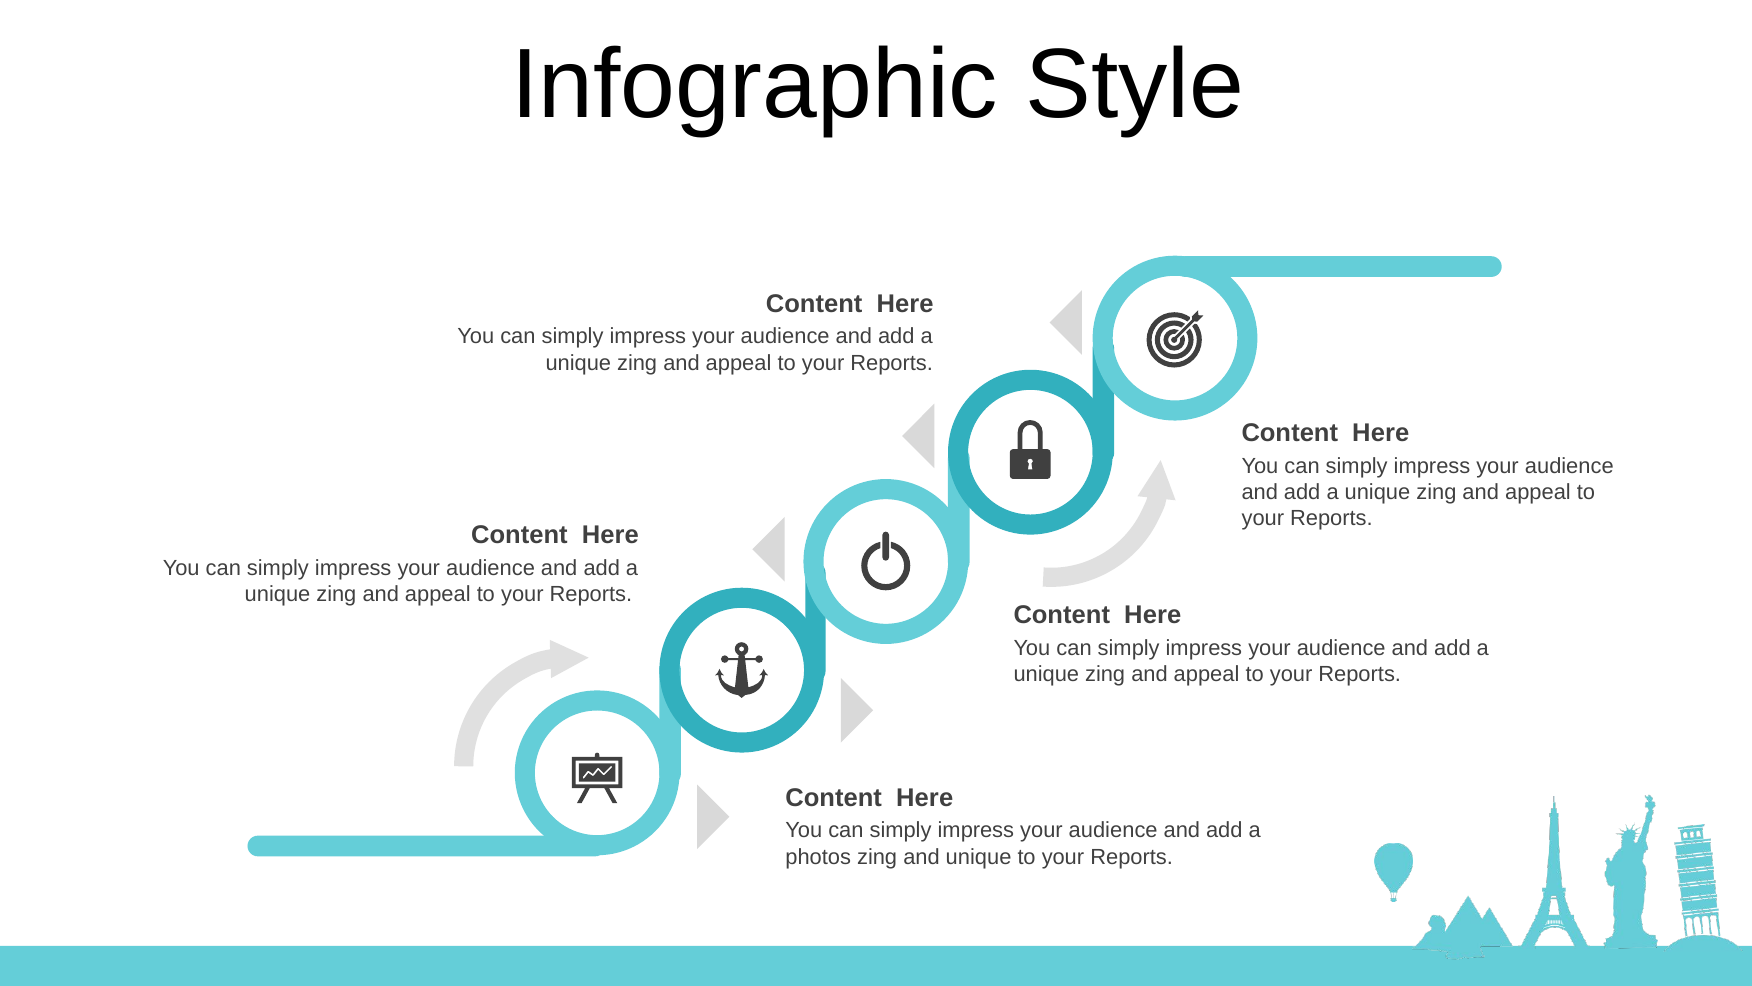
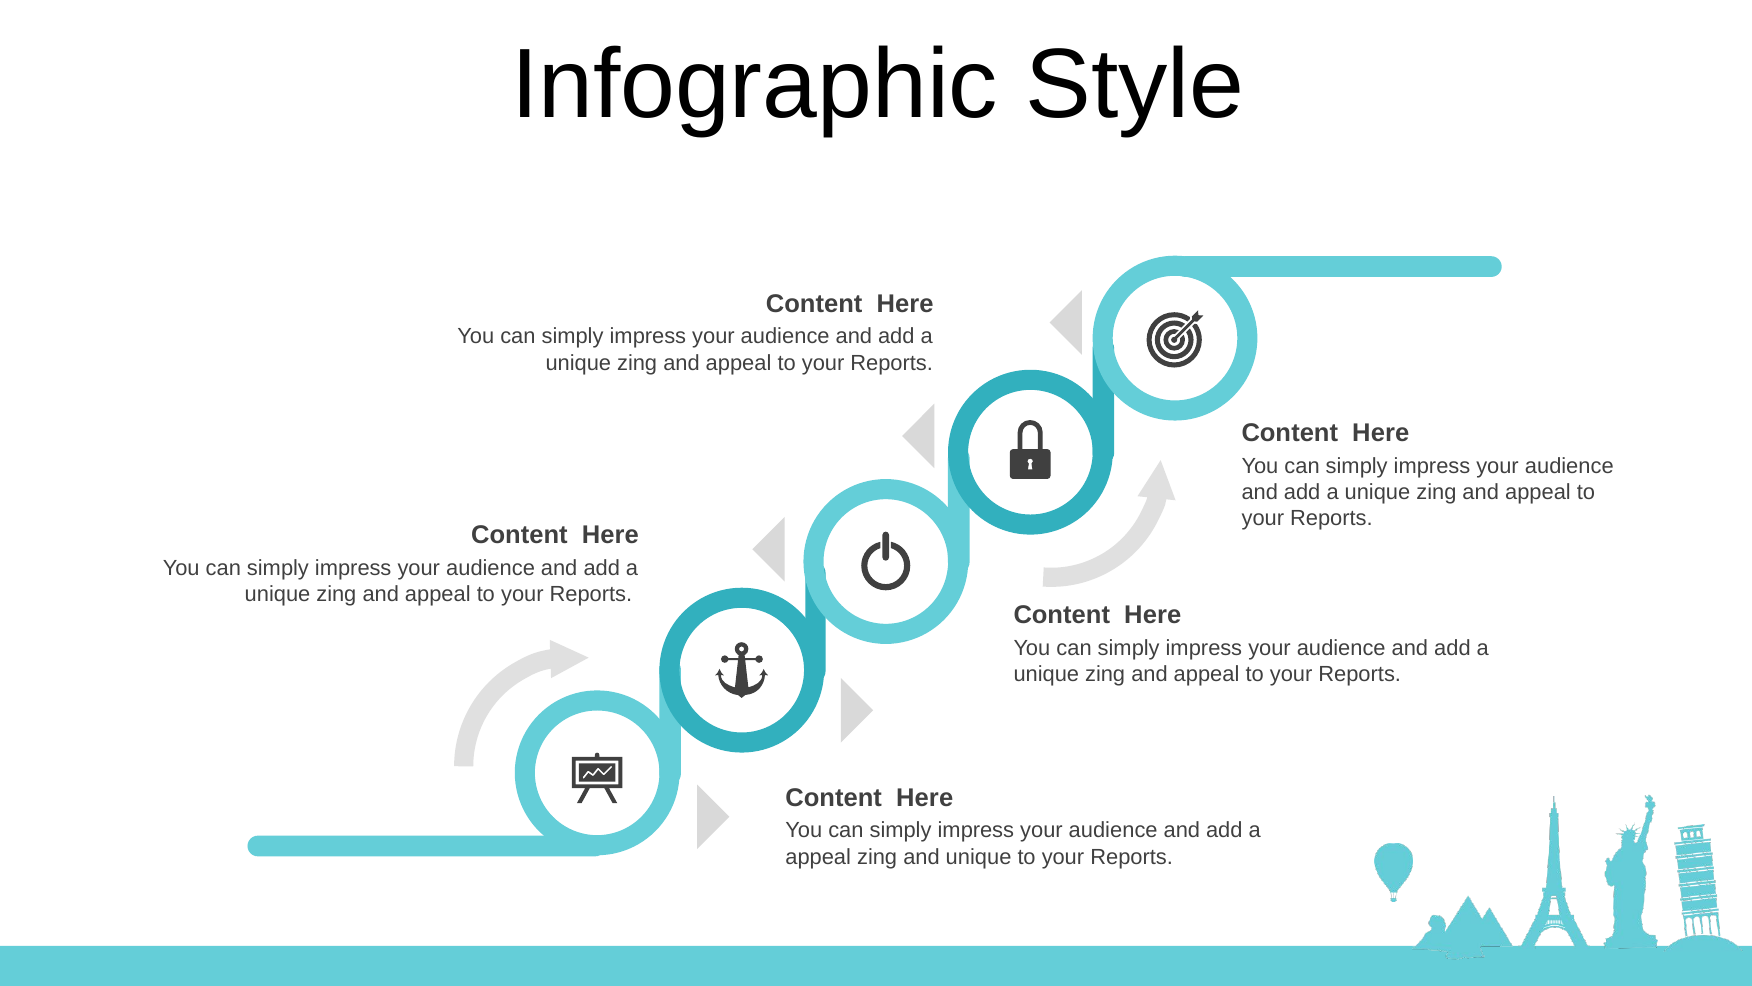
photos: photos -> appeal (818, 857)
